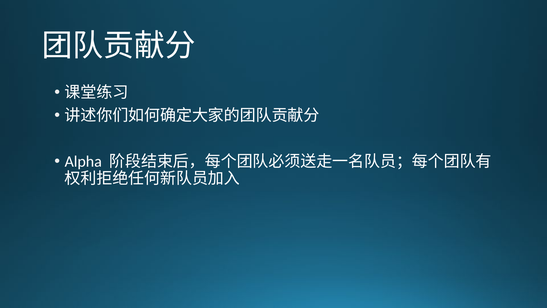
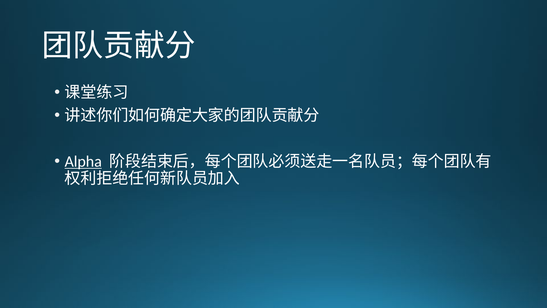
Alpha underline: none -> present (83, 161)
